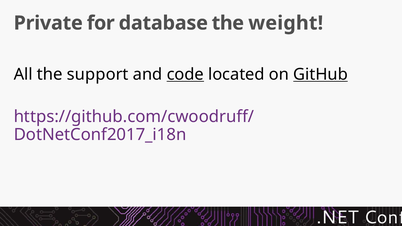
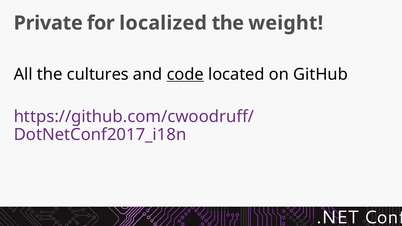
database: database -> localized (163, 23)
support: support -> cultures (98, 74)
GitHub underline: present -> none (321, 74)
